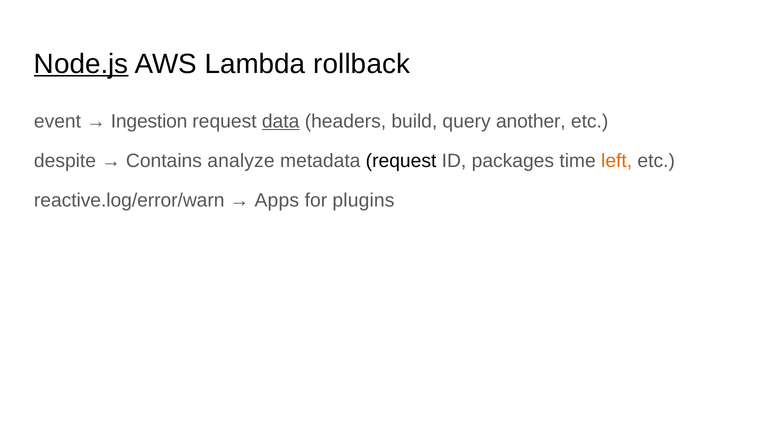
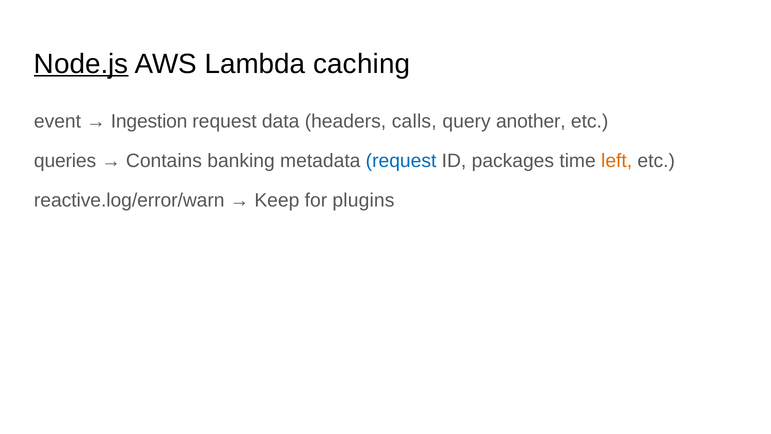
rollback: rollback -> caching (362, 64)
data underline: present -> none (281, 121)
build: build -> calls (414, 121)
despite: despite -> queries (65, 161)
analyze: analyze -> banking (241, 161)
request colour: black -> blue (401, 161)
Apps: Apps -> Keep (277, 200)
